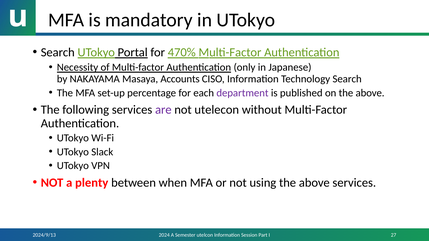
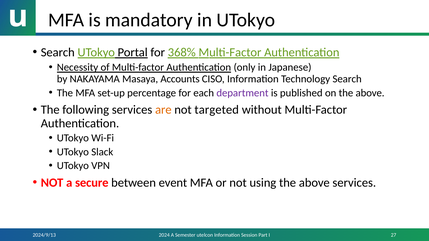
470%: 470% -> 368% (182, 53)
are colour: purple -> orange (163, 110)
utelecon: utelecon -> targeted (217, 110)
plenty: plenty -> secure (92, 183)
when: when -> event (173, 183)
